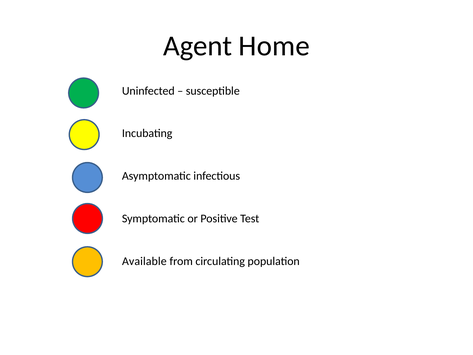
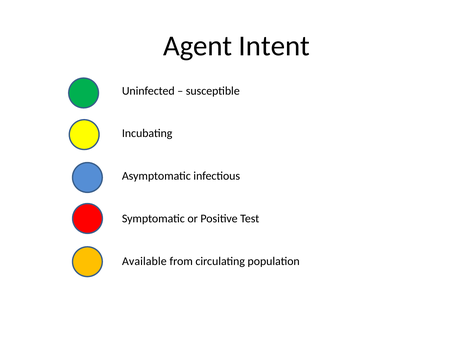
Home: Home -> Intent (274, 46)
